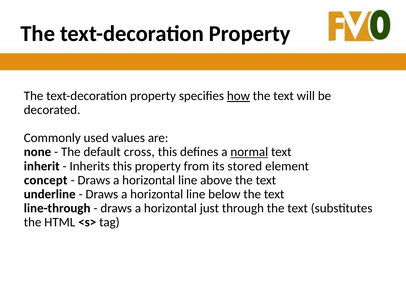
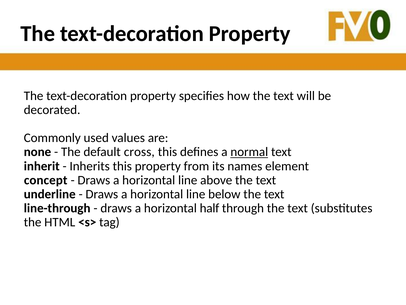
how underline: present -> none (238, 96)
stored: stored -> names (245, 166)
just: just -> half (209, 208)
